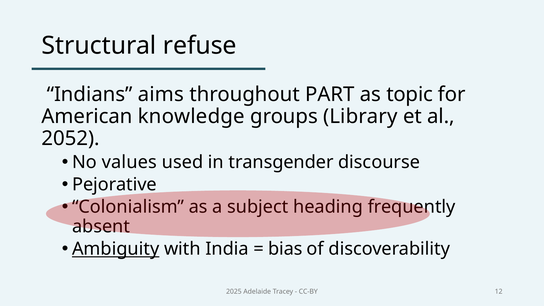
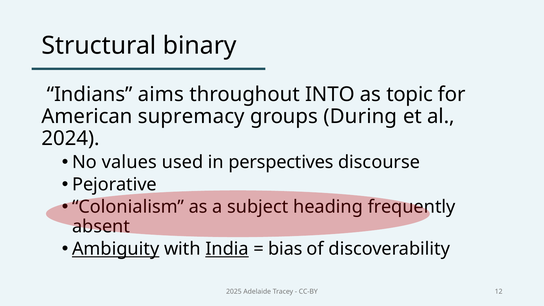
refuse: refuse -> binary (200, 46)
PART: PART -> INTO (330, 94)
knowledge: knowledge -> supremacy (191, 116)
Library: Library -> During (360, 116)
2052: 2052 -> 2024 (71, 138)
transgender: transgender -> perspectives (281, 162)
India underline: none -> present (227, 249)
